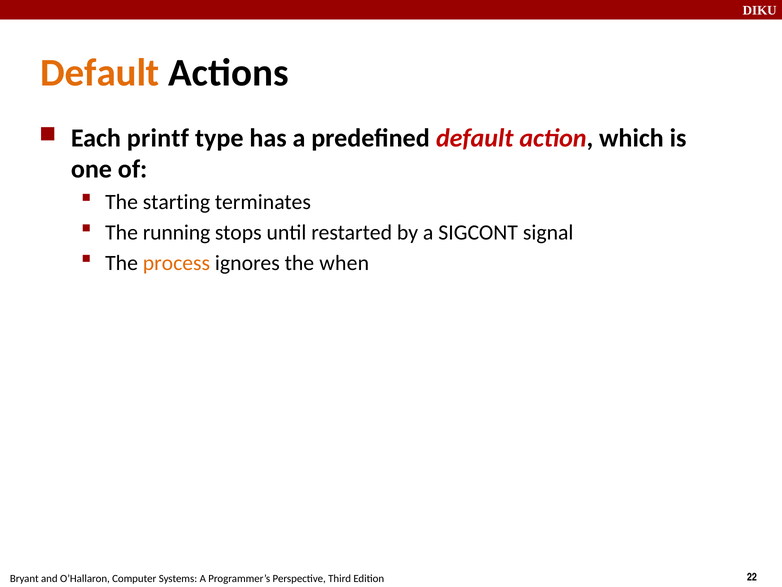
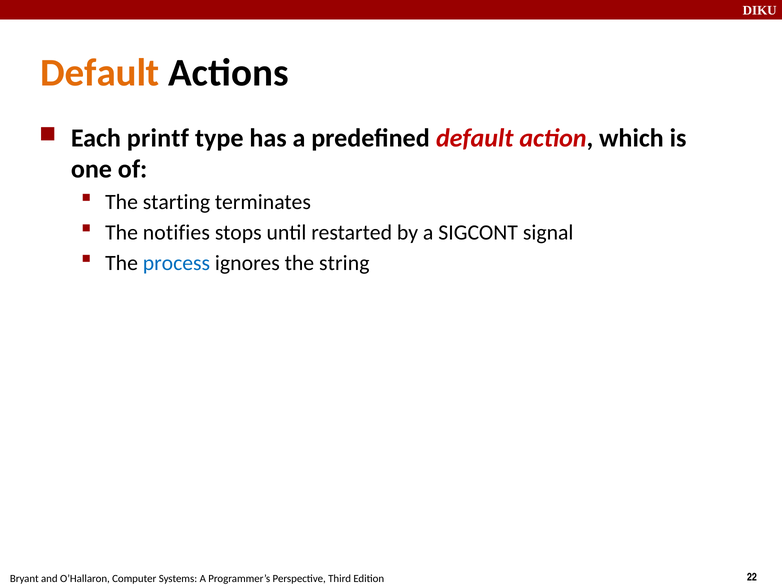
running: running -> notifies (176, 232)
process colour: orange -> blue (176, 263)
when: when -> string (344, 263)
